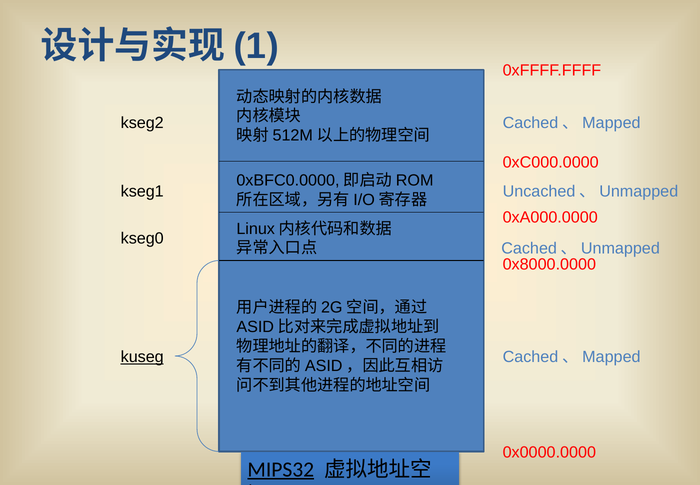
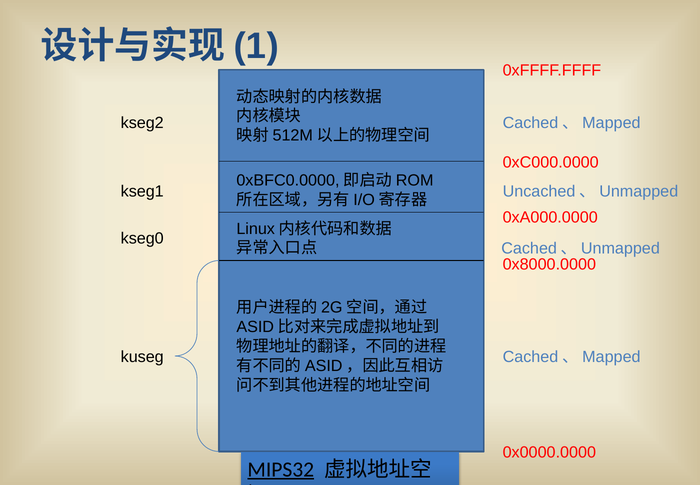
kuseg underline: present -> none (142, 357)
